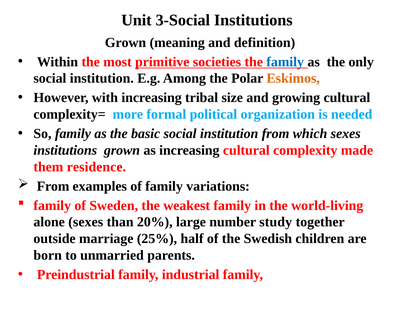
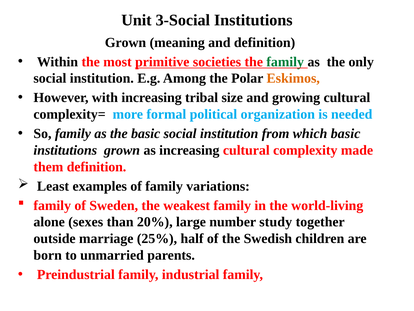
family colour: blue -> green (285, 62)
which sexes: sexes -> basic (346, 133)
them residence: residence -> definition (97, 167)
From: From -> Least (53, 186)
